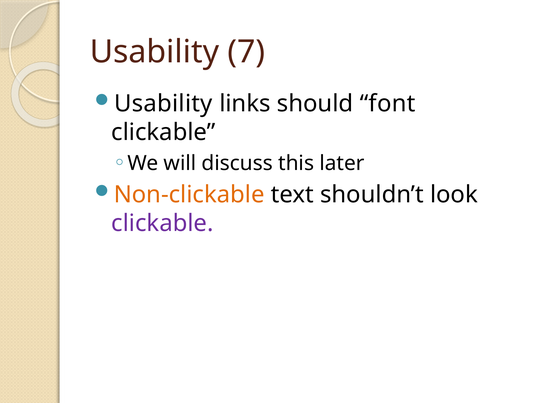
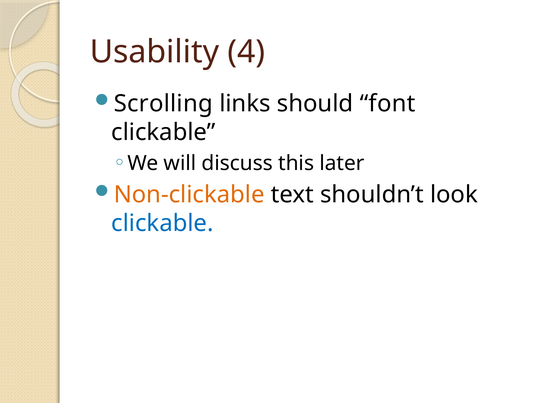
7: 7 -> 4 (246, 52)
Usability: Usability -> Scrolling (163, 104)
clickable colour: purple -> blue (162, 224)
